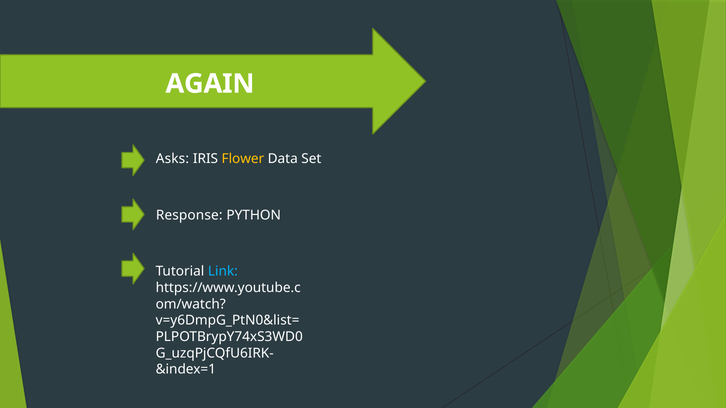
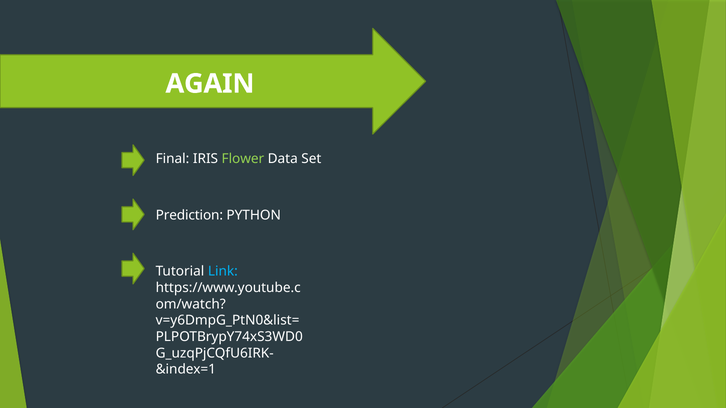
Asks: Asks -> Final (173, 159)
Flower colour: yellow -> light green (243, 159)
Response: Response -> Prediction (189, 215)
